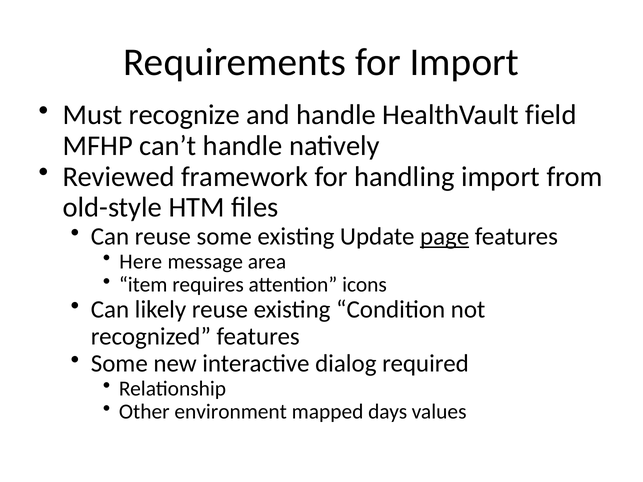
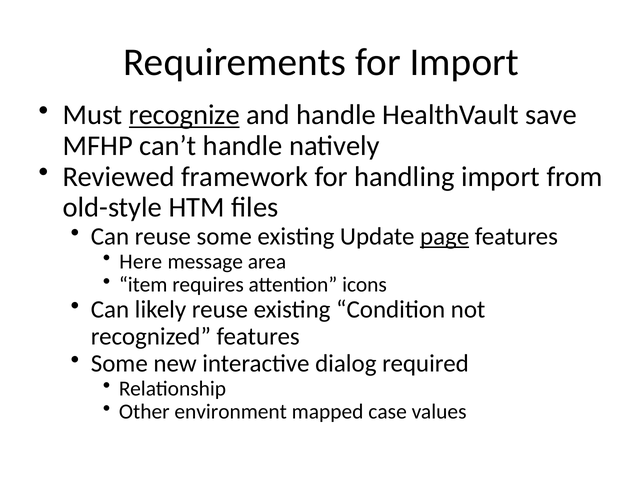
recognize underline: none -> present (184, 115)
field: field -> save (551, 115)
days: days -> case (388, 412)
